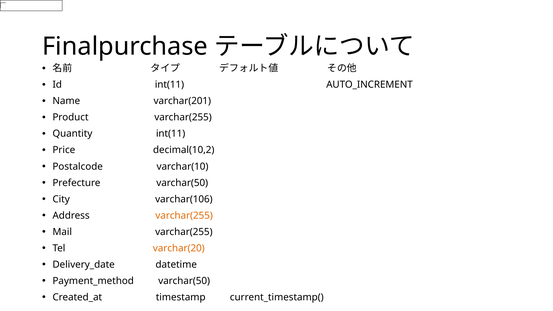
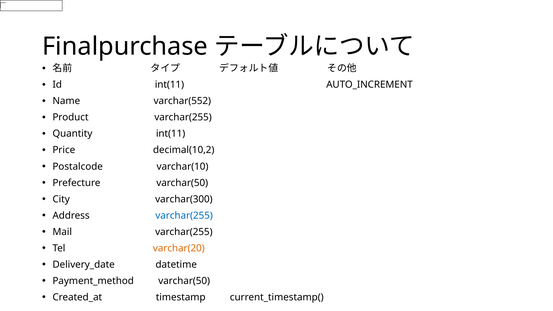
varchar(201: varchar(201 -> varchar(552 (182, 101)
varchar(106: varchar(106 -> varchar(300 (184, 199)
varchar(255 colour: orange -> blue (184, 216)
